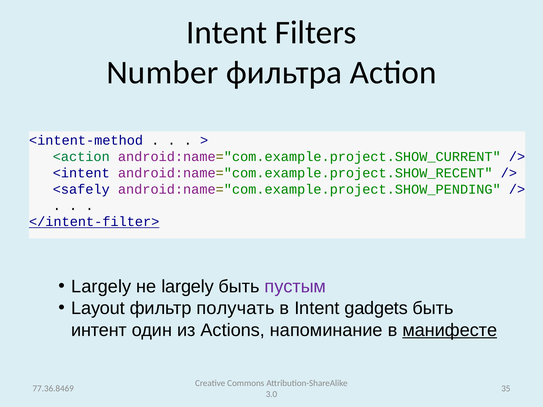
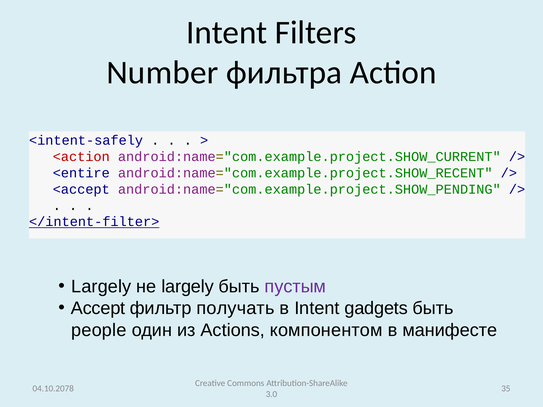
<intent-method: <intent-method -> <intent-safely (86, 141)
<action colour: green -> red (81, 157)
<intent: <intent -> <entire (81, 173)
<safely: <safely -> <accept (81, 189)
Layout: Layout -> Accept (98, 309)
интент: интент -> people (99, 330)
напоминание: напоминание -> компонентом (326, 330)
манифесте underline: present -> none (450, 330)
77.36.8469: 77.36.8469 -> 04.10.2078 (53, 389)
